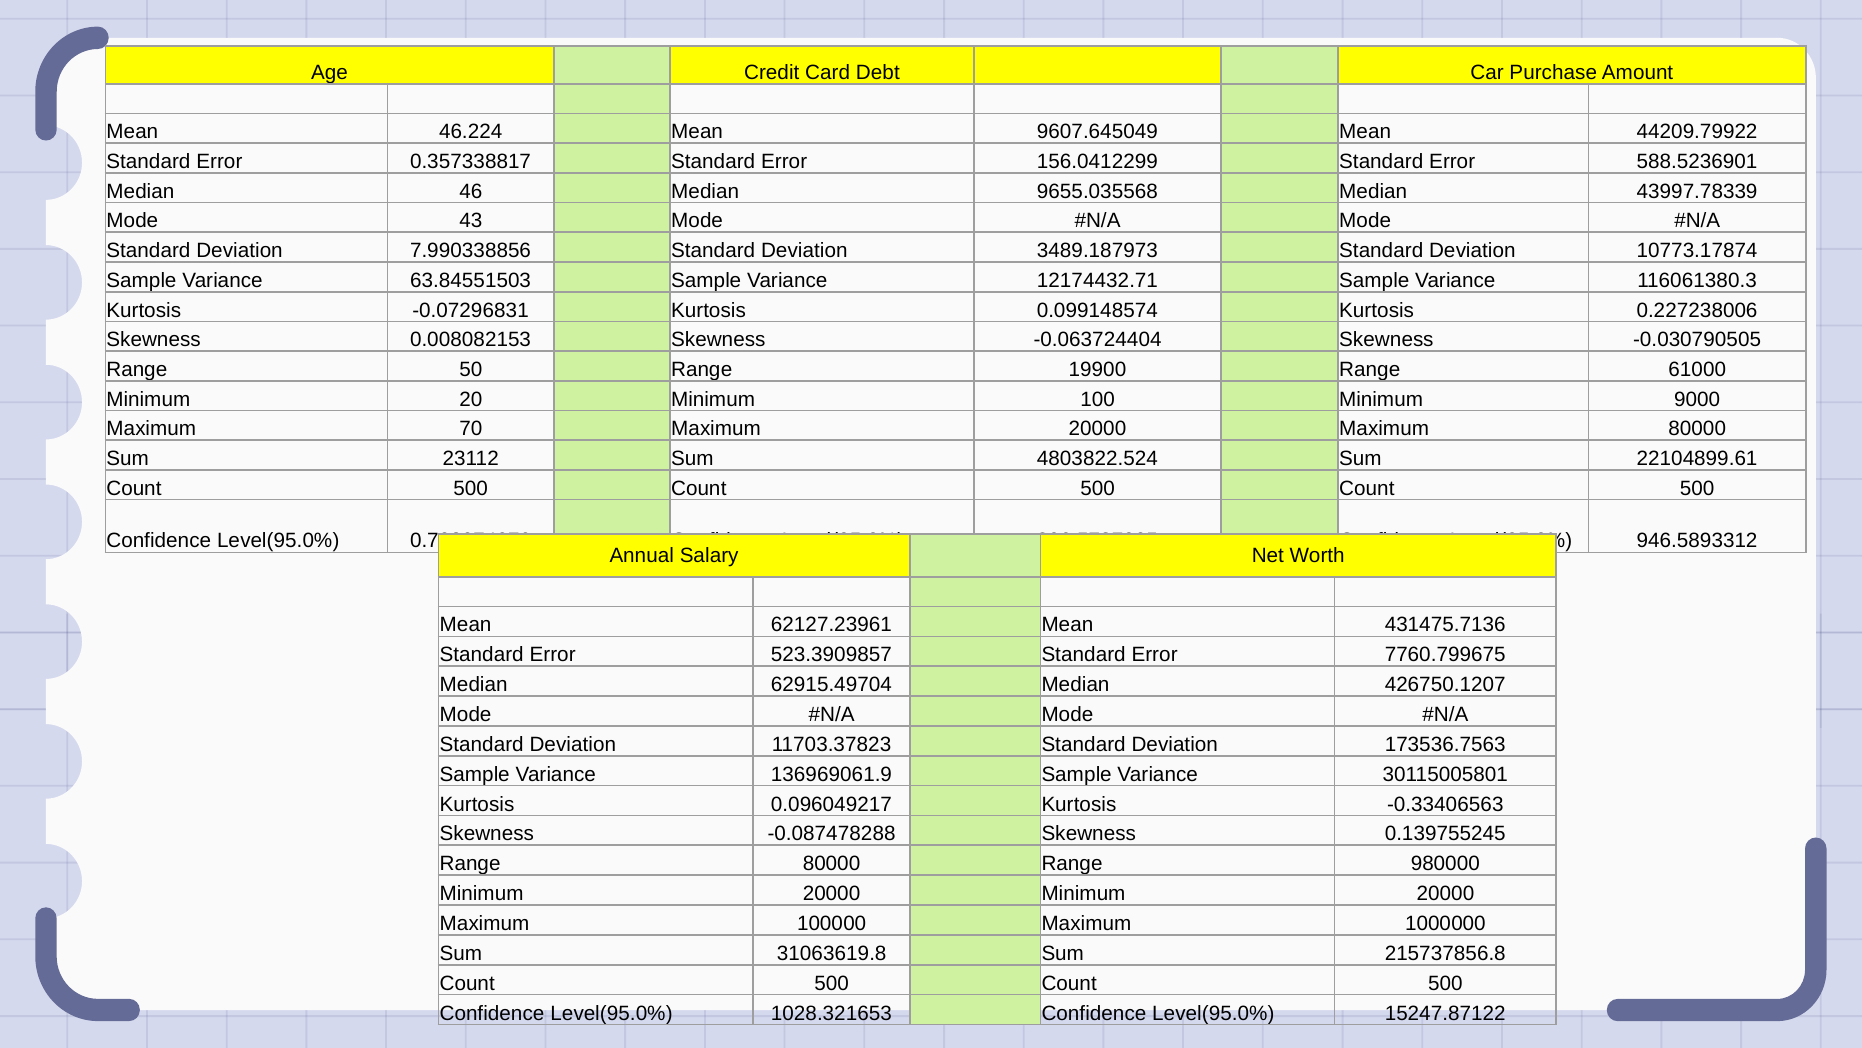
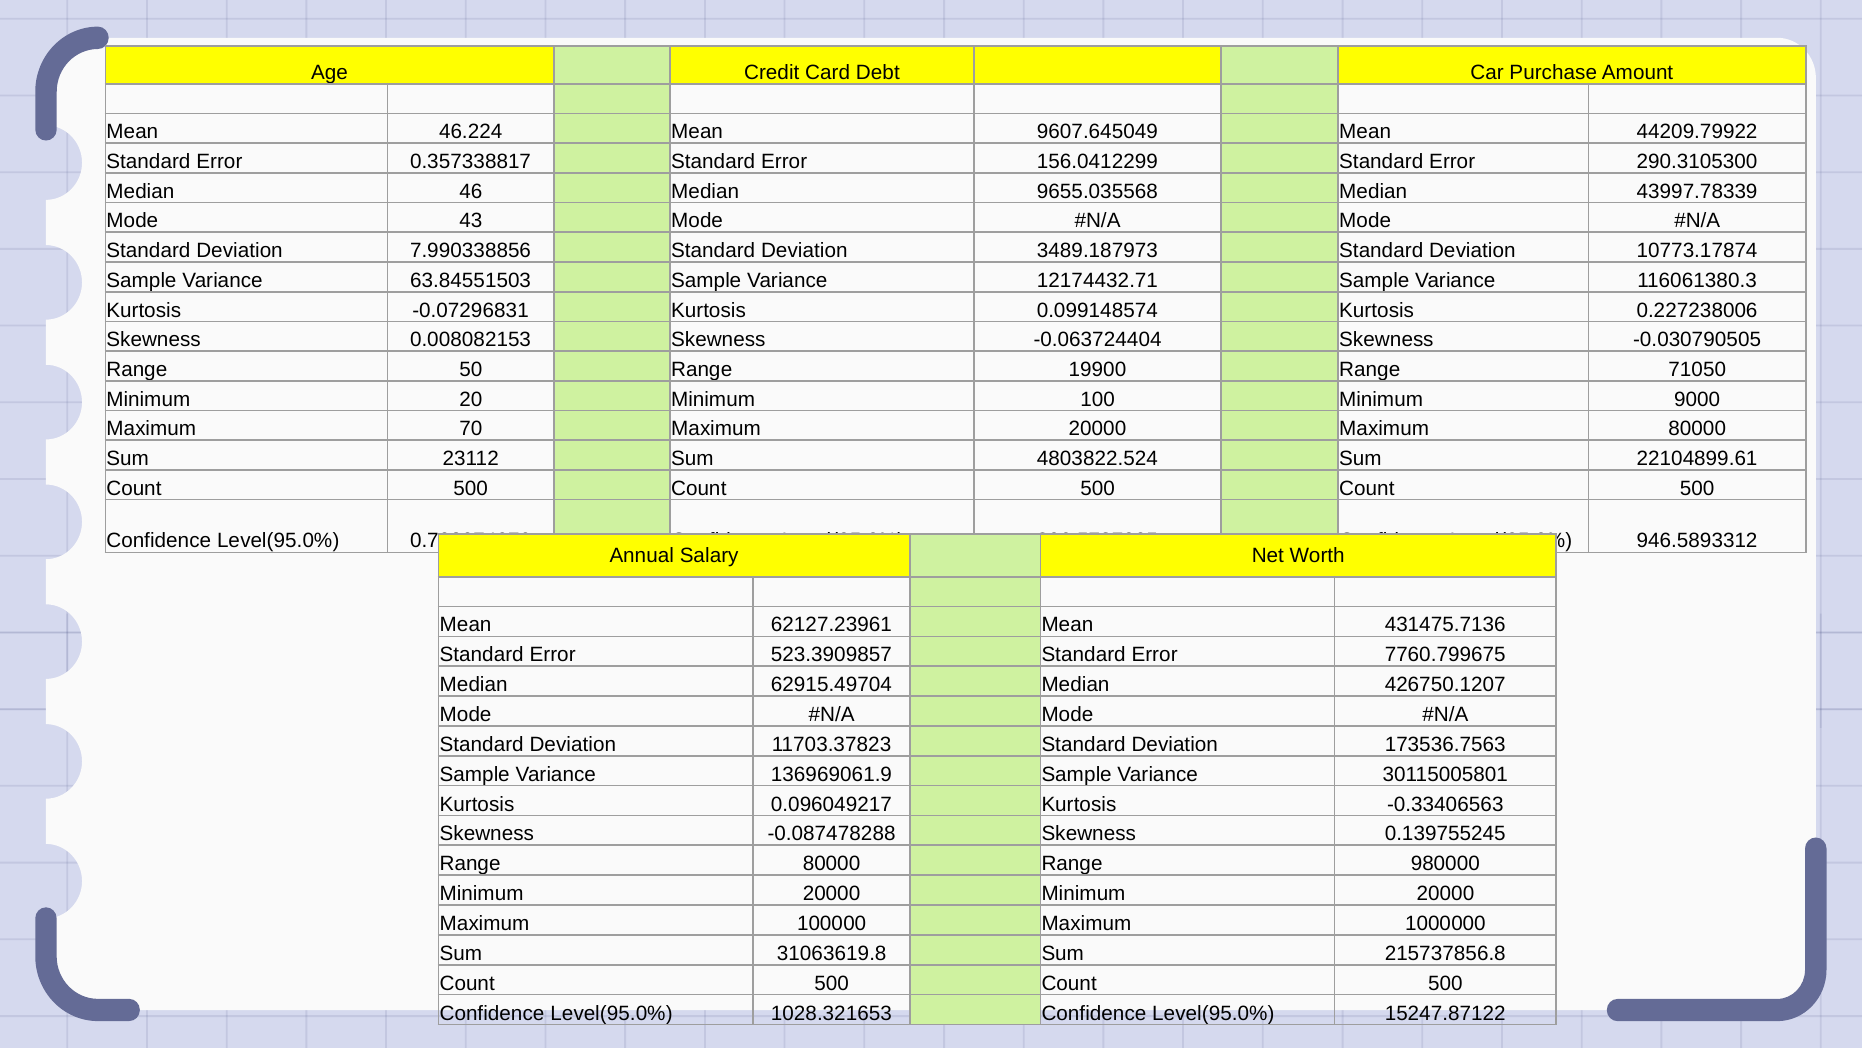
588.5236901: 588.5236901 -> 290.3105300 (1697, 162)
61000: 61000 -> 71050 (1697, 369)
